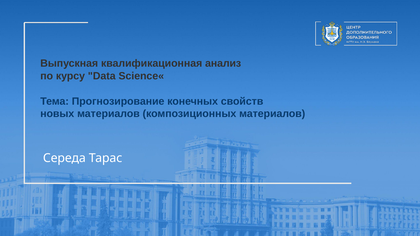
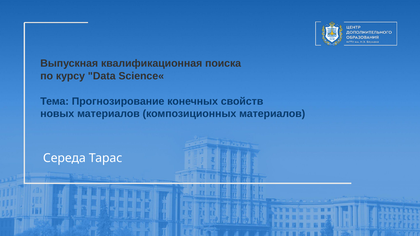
анализ: анализ -> поиска (223, 64)
